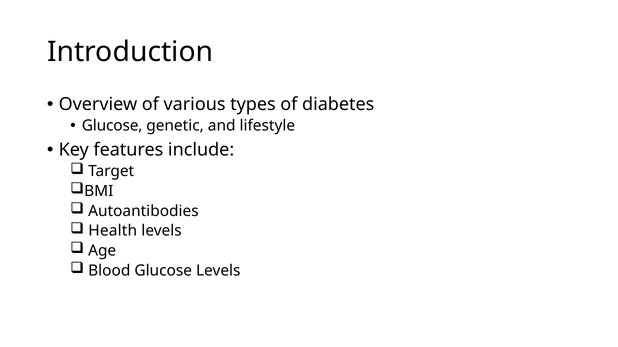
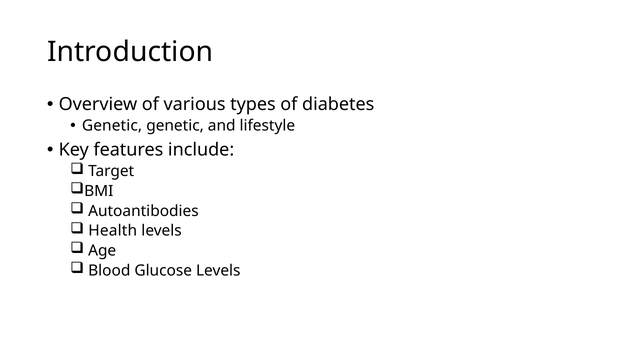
Glucose: Glucose -> Genetic (112, 126)
